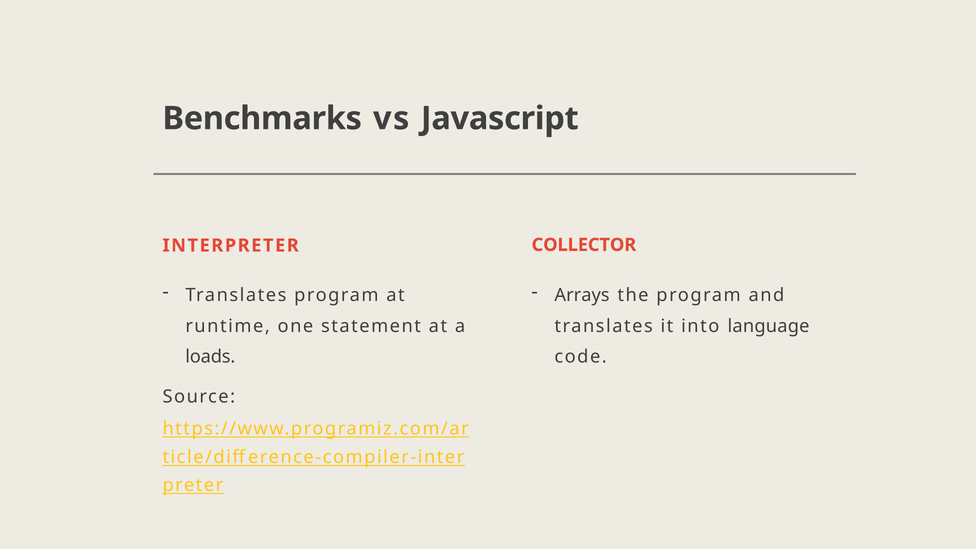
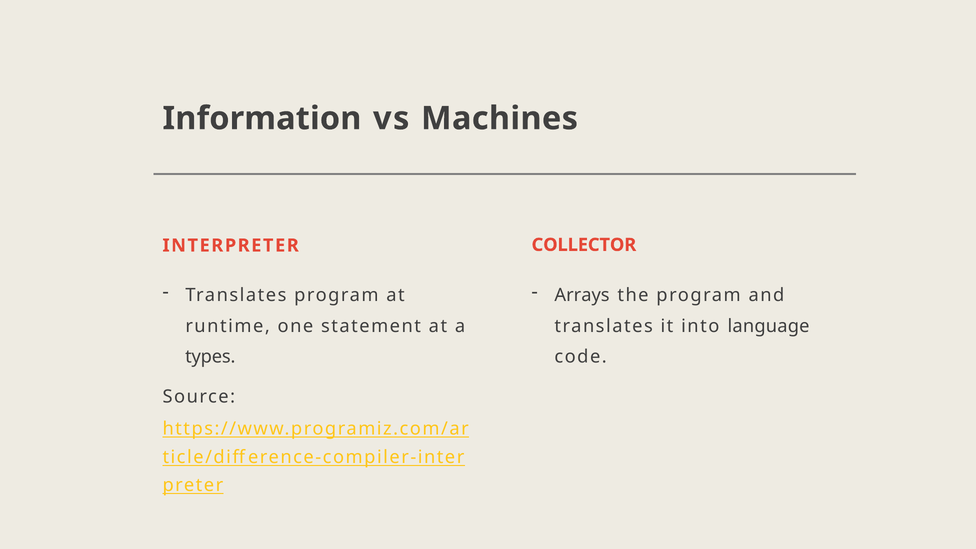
Benchmarks: Benchmarks -> Information (262, 118)
Javascript: Javascript -> Machines (499, 118)
loads: loads -> types (210, 357)
